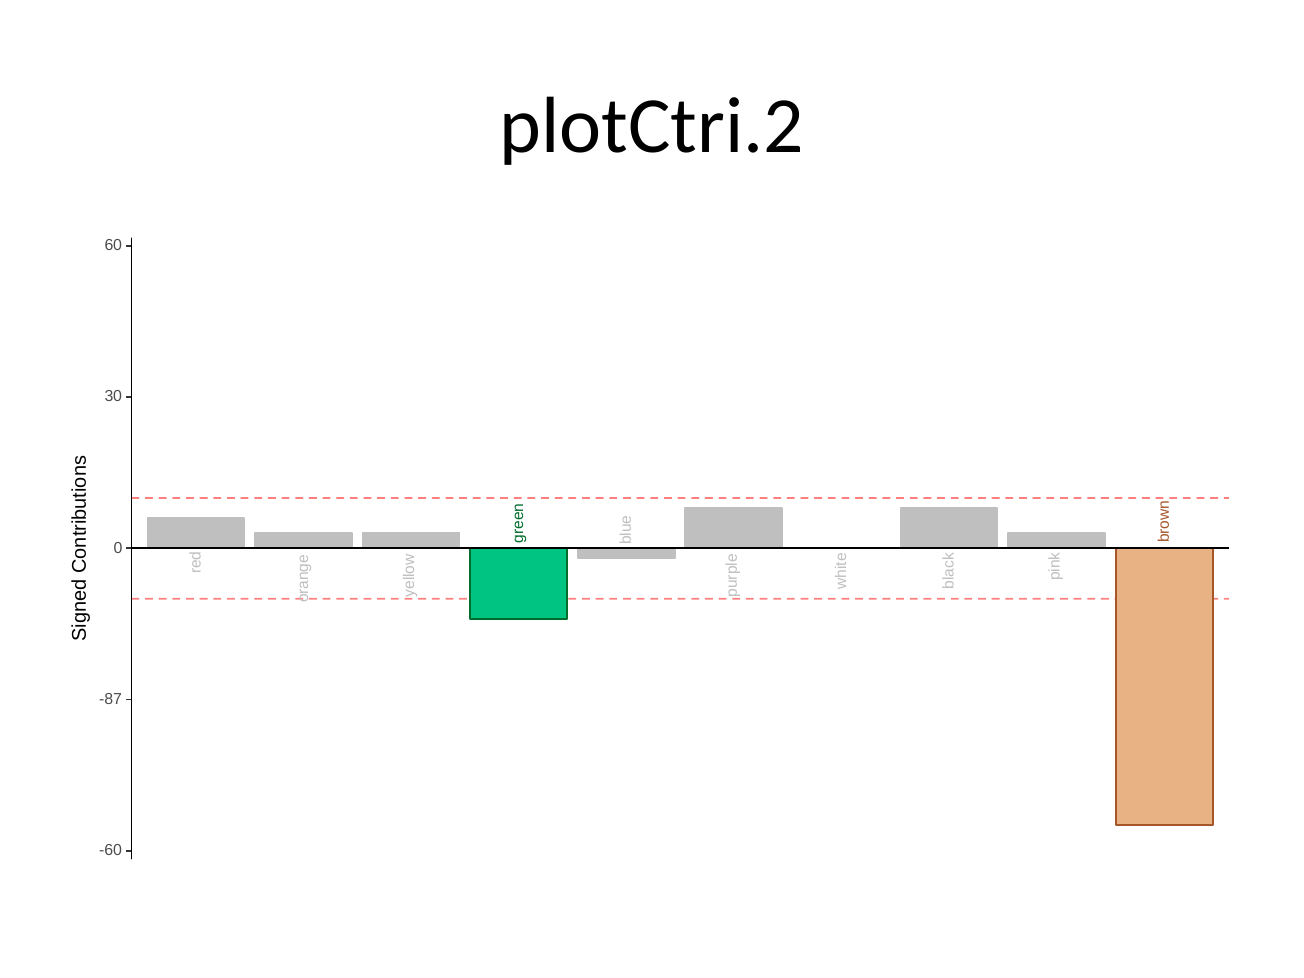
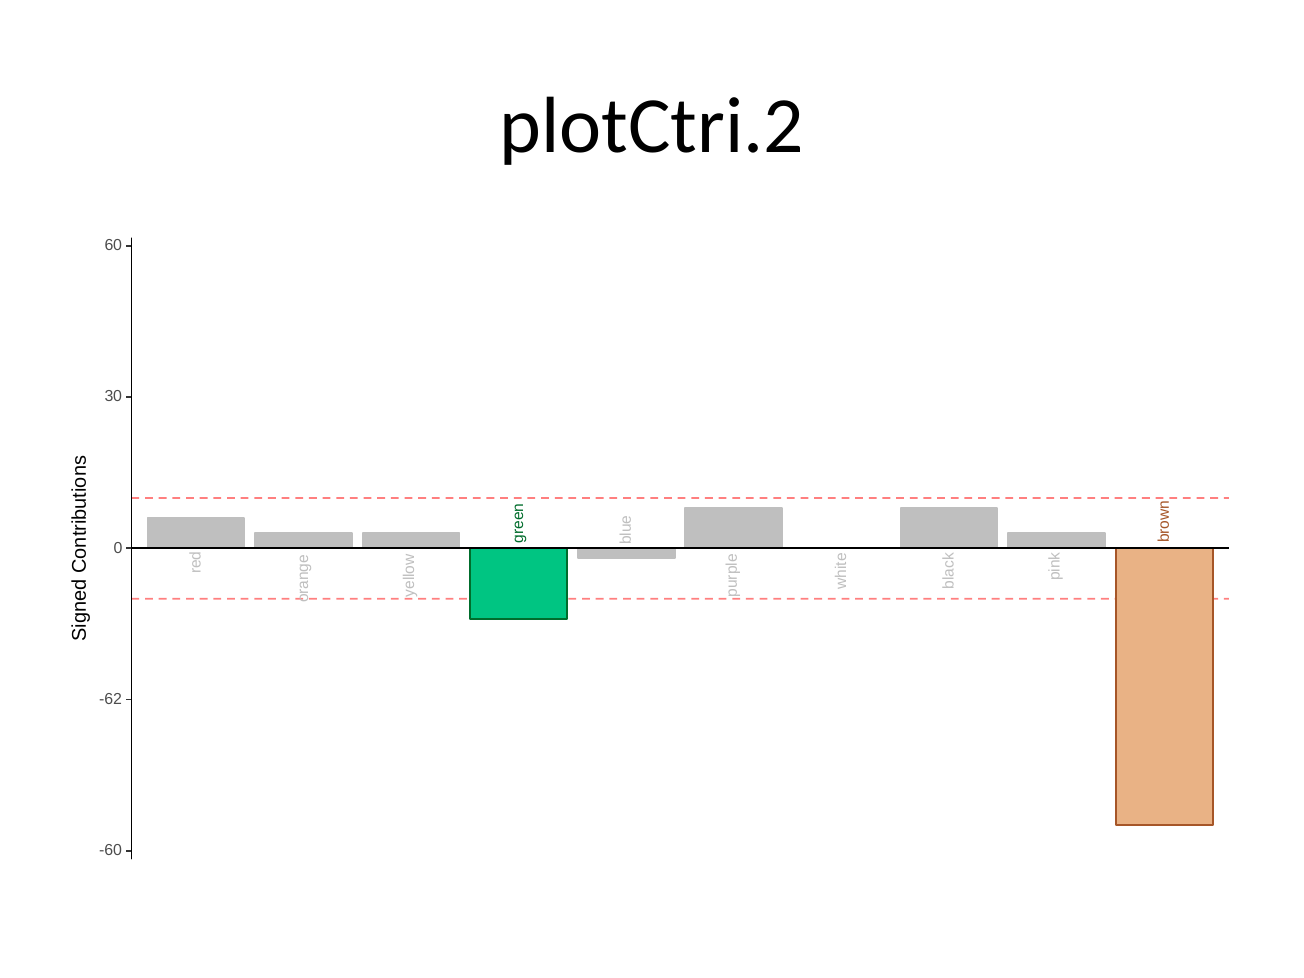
-87: -87 -> -62 (111, 699)
